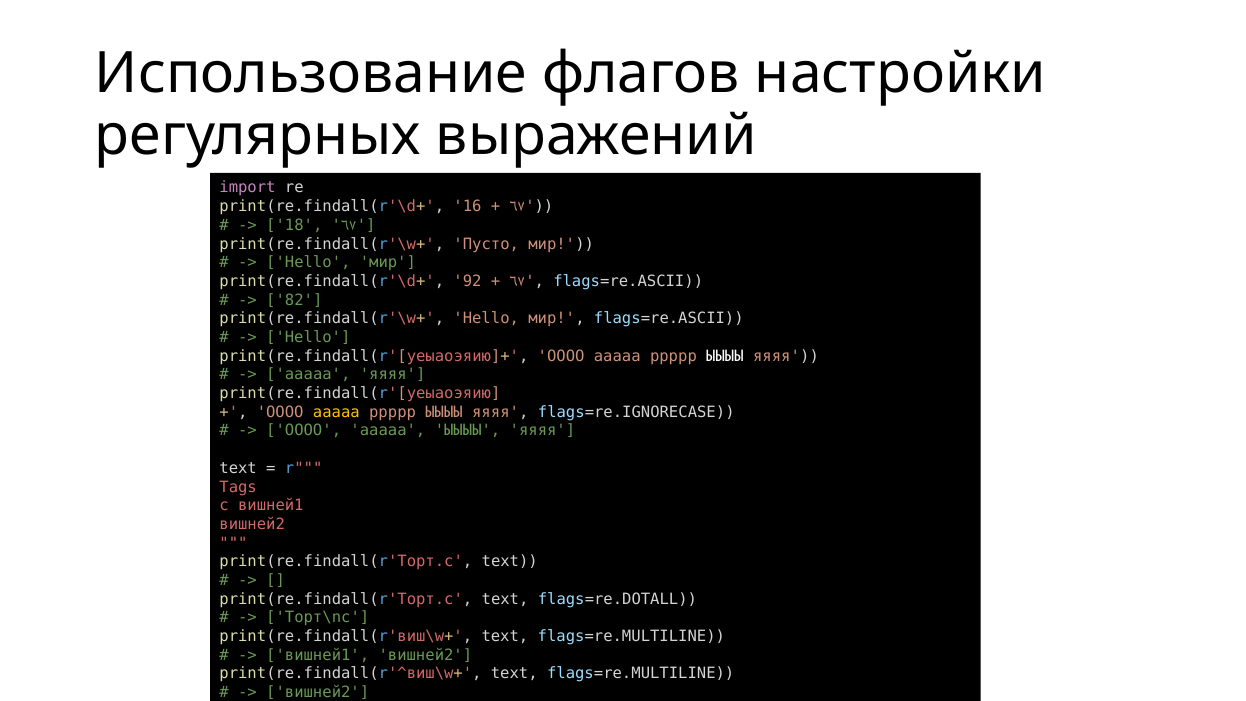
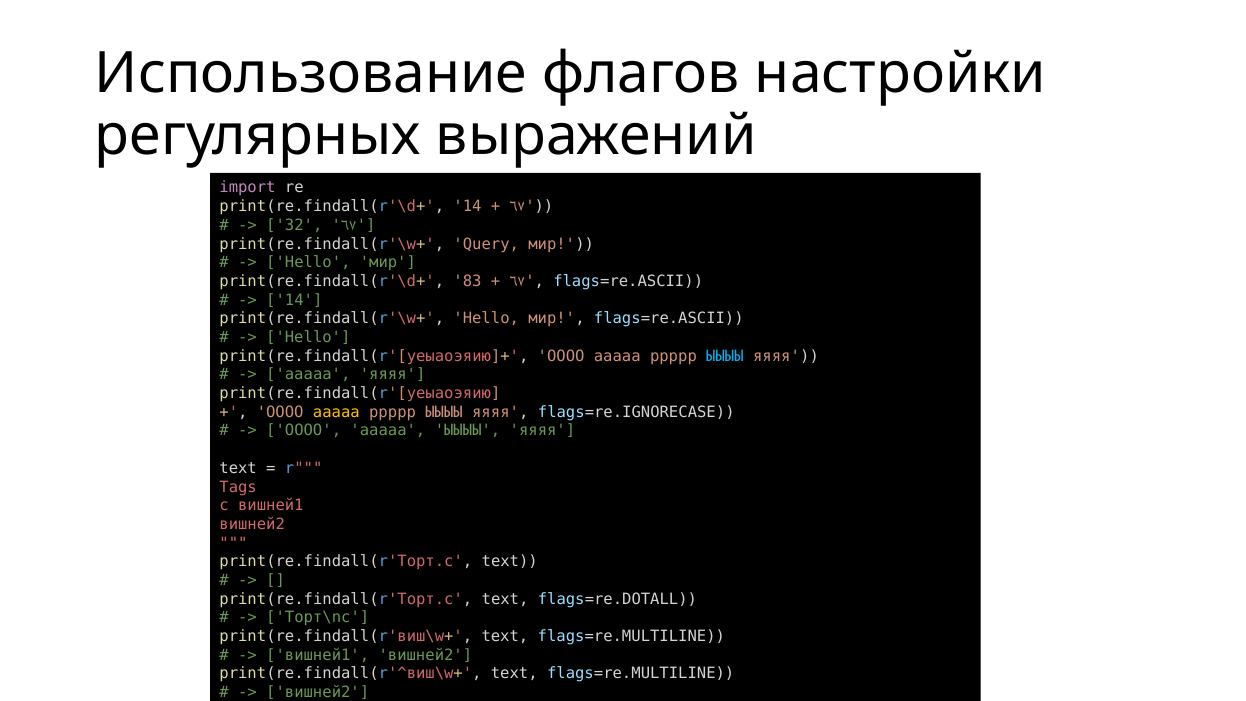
print(re.findall(r'\d+ 16: 16 -> 14 (468, 206)
18: 18 -> 32 (294, 225)
Пусто: Пусто -> Query (486, 244)
92: 92 -> 83 (468, 281)
82: 82 -> 14 (294, 300)
ЫЫЫЫ colour: white -> light blue (725, 356)
